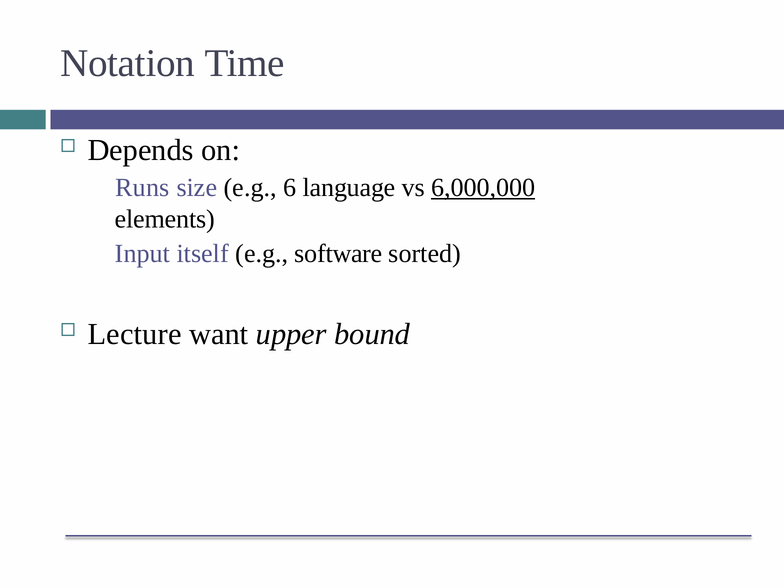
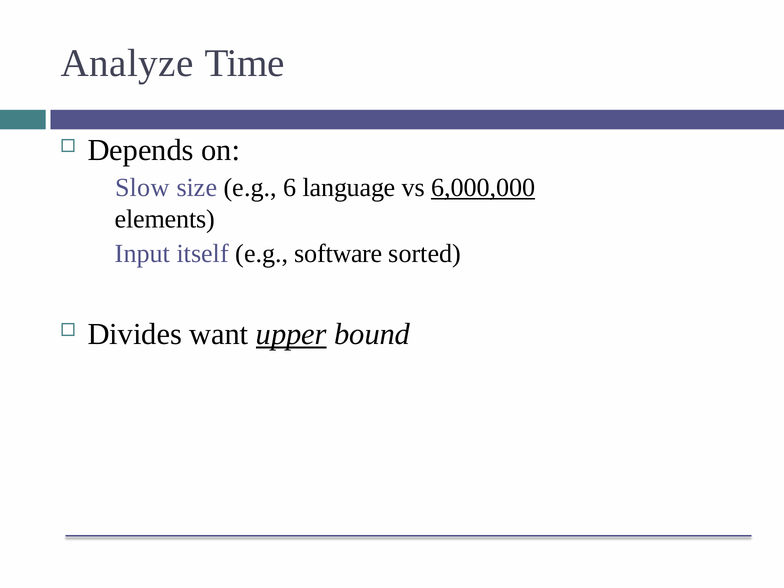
Notation: Notation -> Analyze (127, 63)
Runs: Runs -> Slow (142, 188)
Lecture: Lecture -> Divides (135, 334)
upper underline: none -> present (291, 334)
